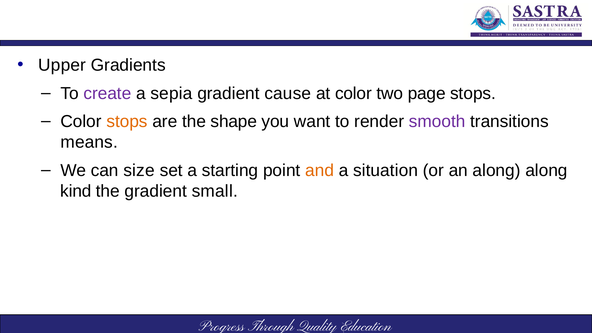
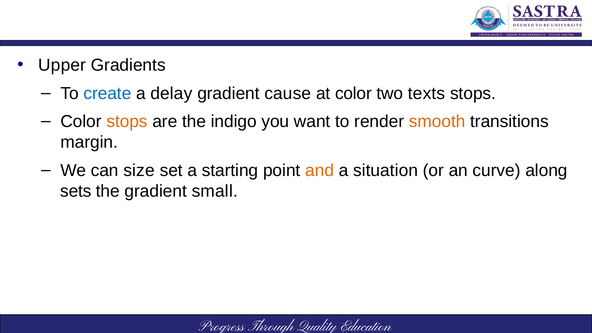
create colour: purple -> blue (107, 93)
sepia: sepia -> delay (171, 93)
page: page -> texts (427, 93)
shape: shape -> indigo (234, 122)
smooth colour: purple -> orange (437, 122)
means: means -> margin (89, 142)
an along: along -> curve (497, 170)
kind: kind -> sets (76, 191)
